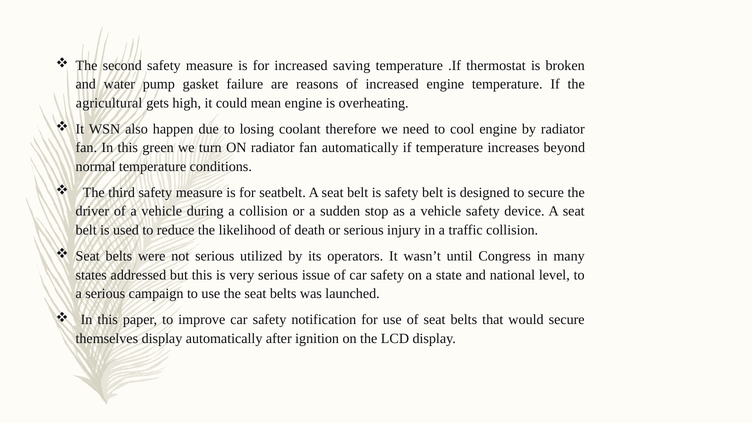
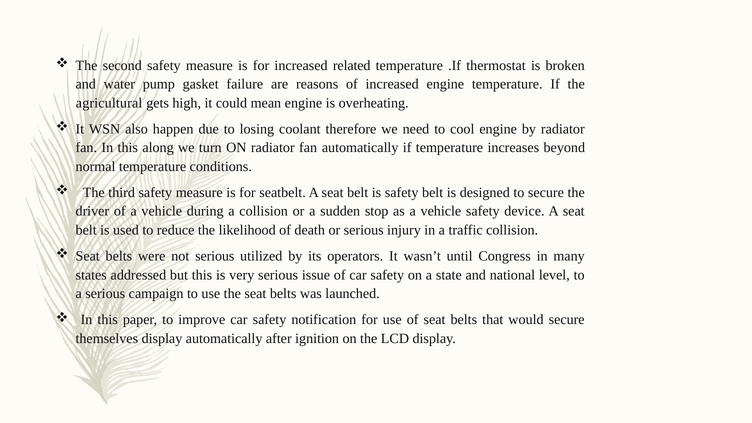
saving: saving -> related (352, 65)
green: green -> along (158, 148)
